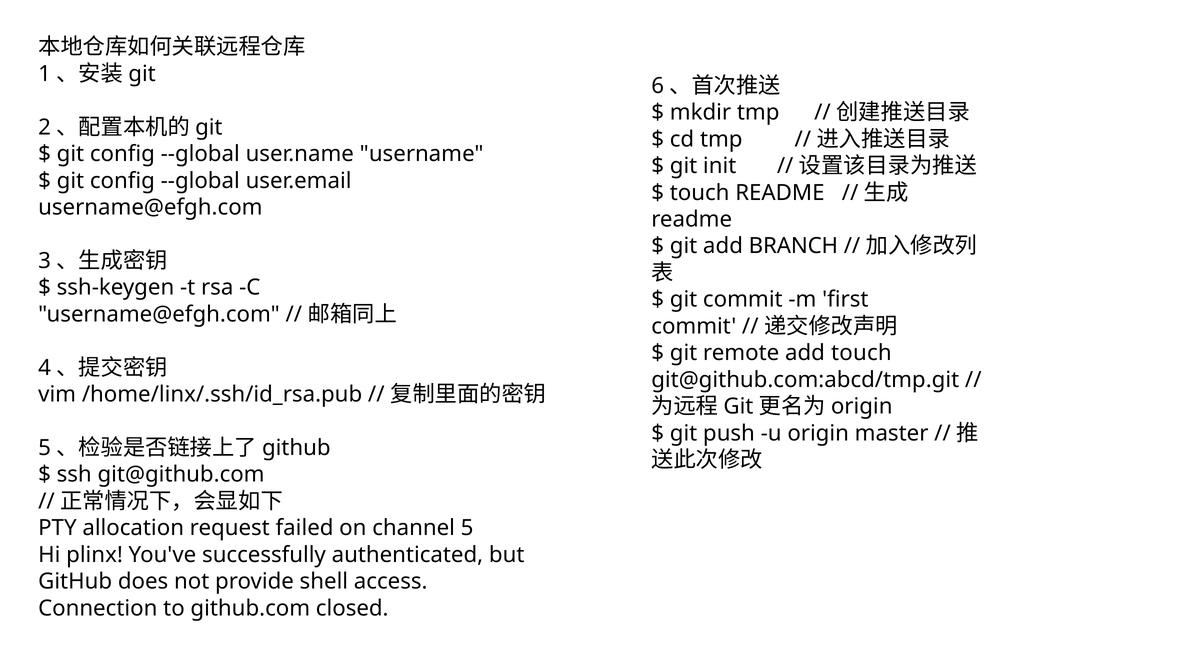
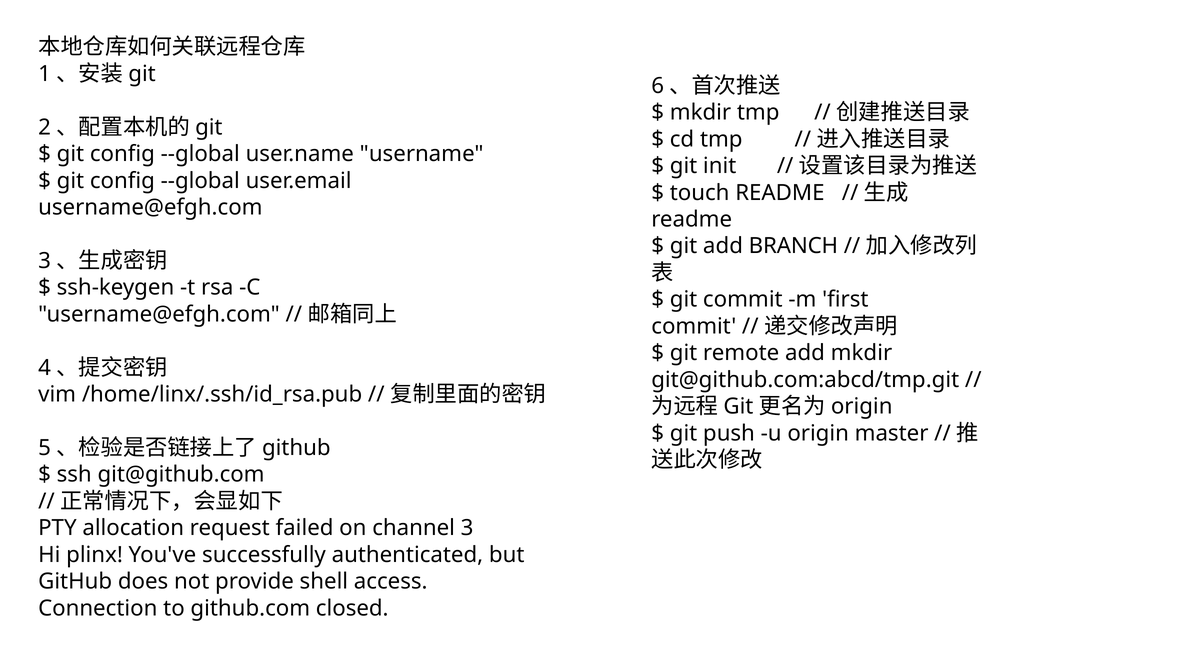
add touch: touch -> mkdir (861, 353)
5: 5 -> 3 (467, 528)
